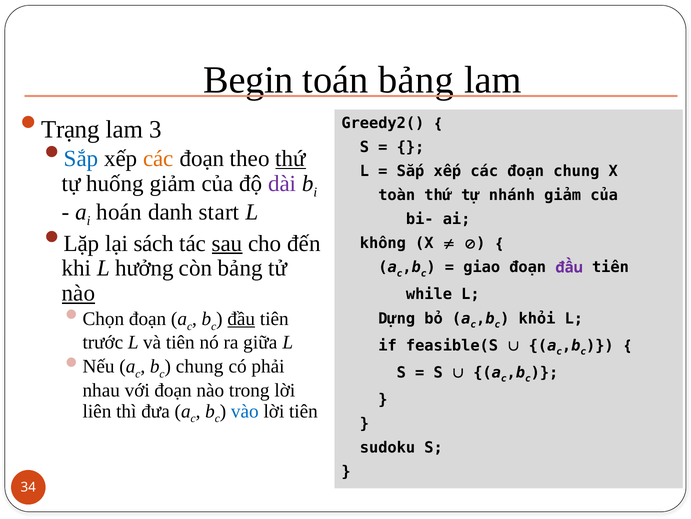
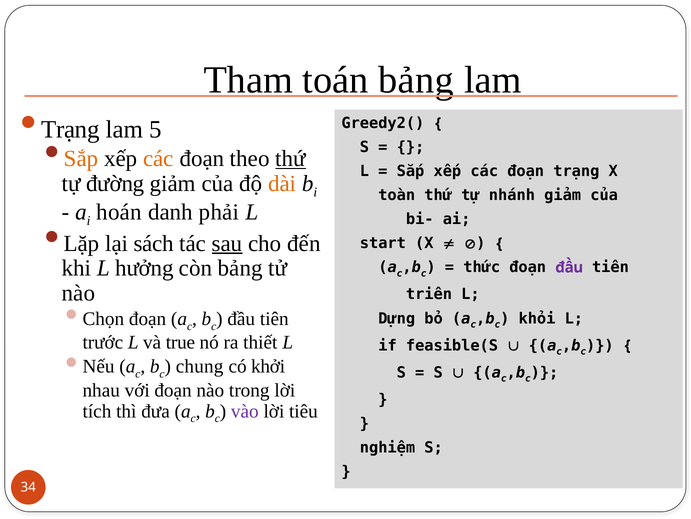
Begin: Begin -> Tham (248, 80)
3: 3 -> 5 (156, 130)
Sắp colour: blue -> orange (81, 158)
đoạn chung: chung -> trạng (576, 171)
huống: huống -> đường (115, 183)
dài colour: purple -> orange (282, 183)
start: start -> phải (219, 212)
không: không -> start (383, 243)
giao: giao -> thức (482, 267)
nào underline: present -> none (78, 293)
while: while -> triển (429, 294)
đầu underline: present -> none (241, 318)
và tiên: tiên -> true (180, 342)
giữa: giữa -> thiết (260, 342)
phải: phải -> khởi (268, 366)
liên: liên -> tích (97, 411)
vào colour: blue -> purple (245, 411)
lời tiên: tiên -> tiêu (303, 411)
sudoku: sudoku -> nghiệm (387, 447)
